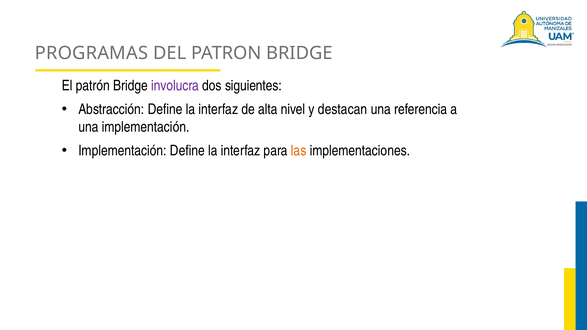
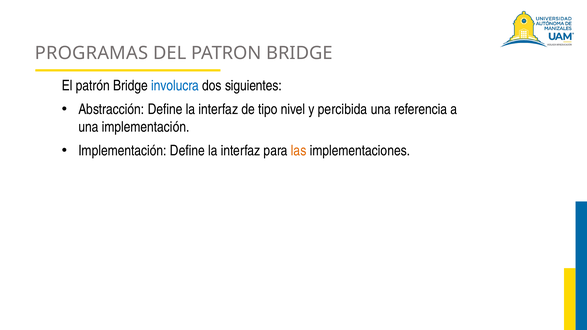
involucra colour: purple -> blue (175, 86)
alta: alta -> tipo (268, 109)
destacan: destacan -> percibida (343, 109)
